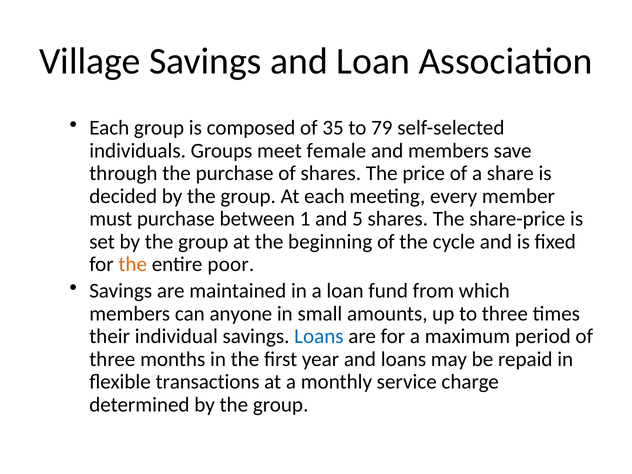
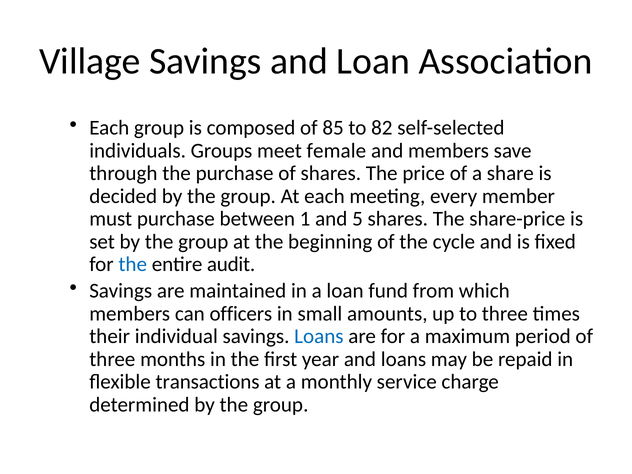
35: 35 -> 85 (333, 128)
79: 79 -> 82 (382, 128)
the colour: orange -> blue (133, 264)
poor: poor -> audit (231, 264)
anyone: anyone -> officers (241, 314)
